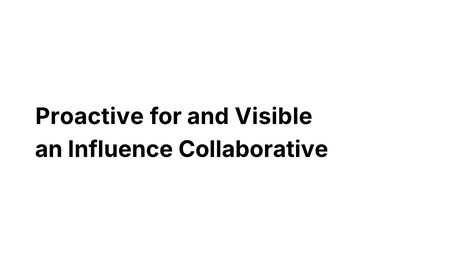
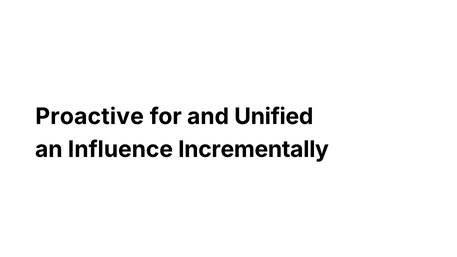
Visible: Visible -> Unified (274, 117)
Collaborative: Collaborative -> Incrementally (253, 149)
